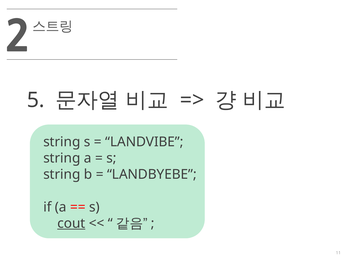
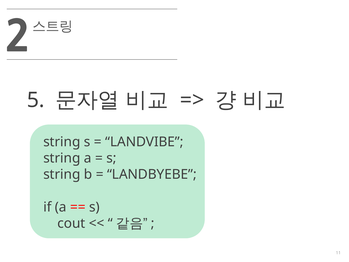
cout underline: present -> none (71, 223)
